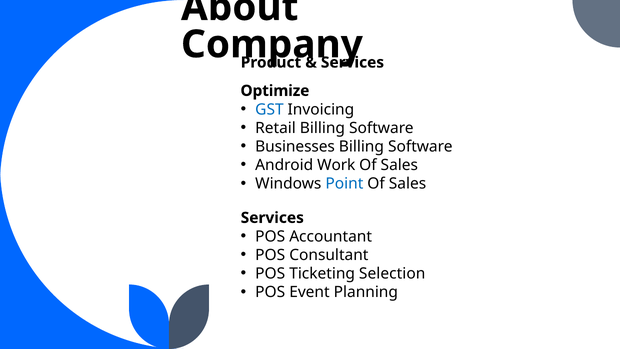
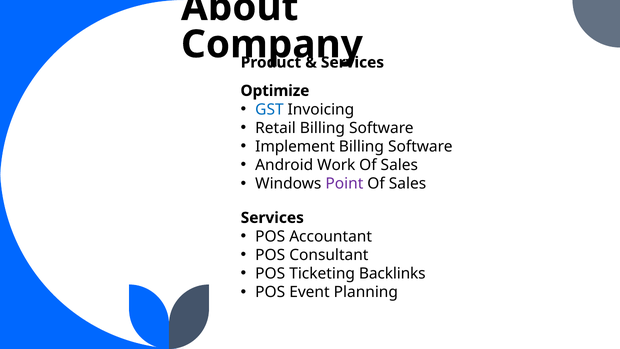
Businesses: Businesses -> Implement (295, 147)
Point colour: blue -> purple (344, 184)
Selection: Selection -> Backlinks (392, 273)
